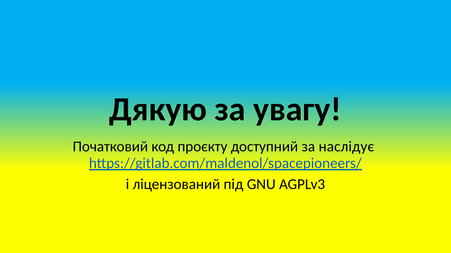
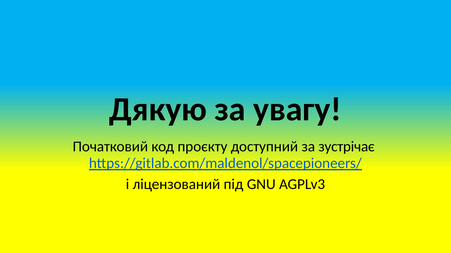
наслідує: наслідує -> зустрічає (347, 147)
